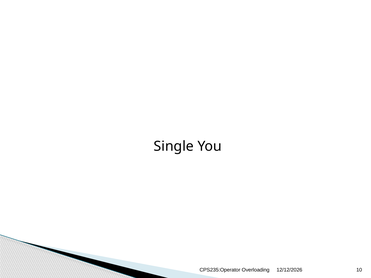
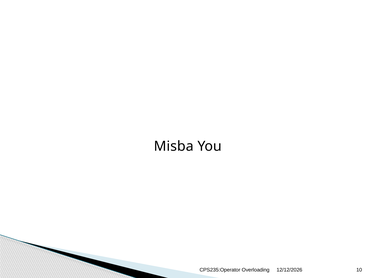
Single: Single -> Misba (174, 146)
